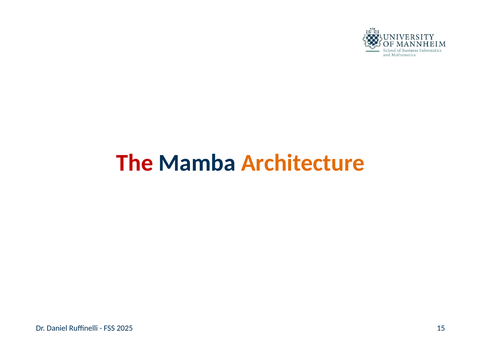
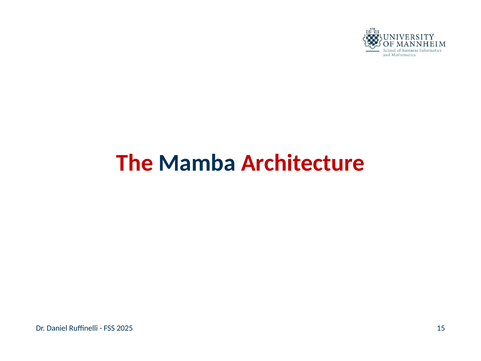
Architecture colour: orange -> red (303, 163)
